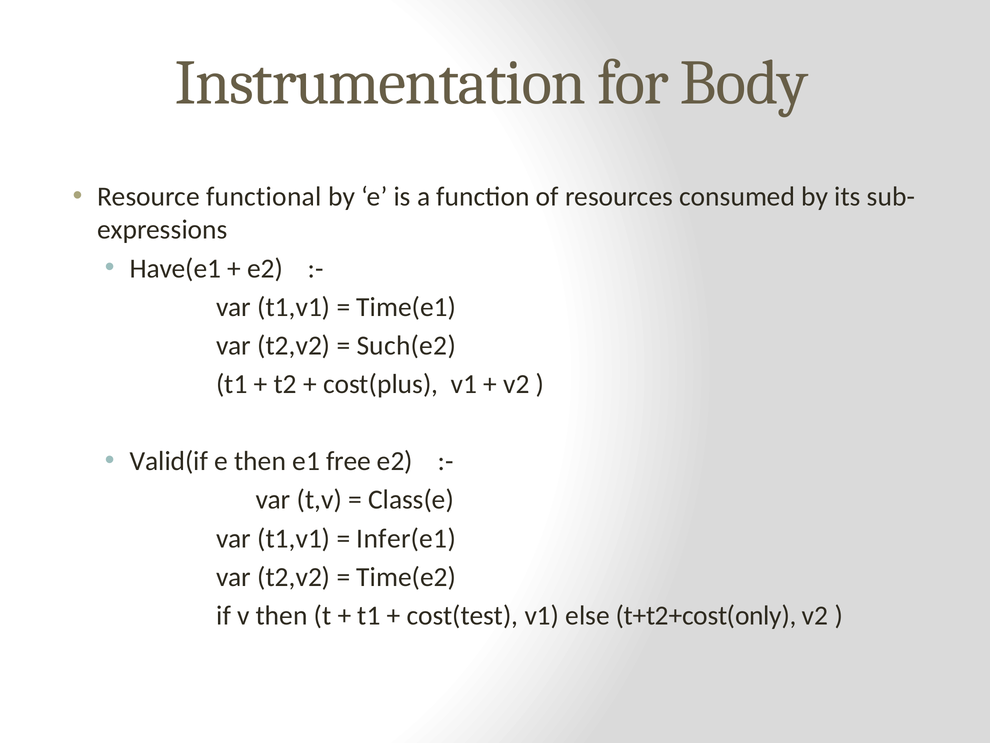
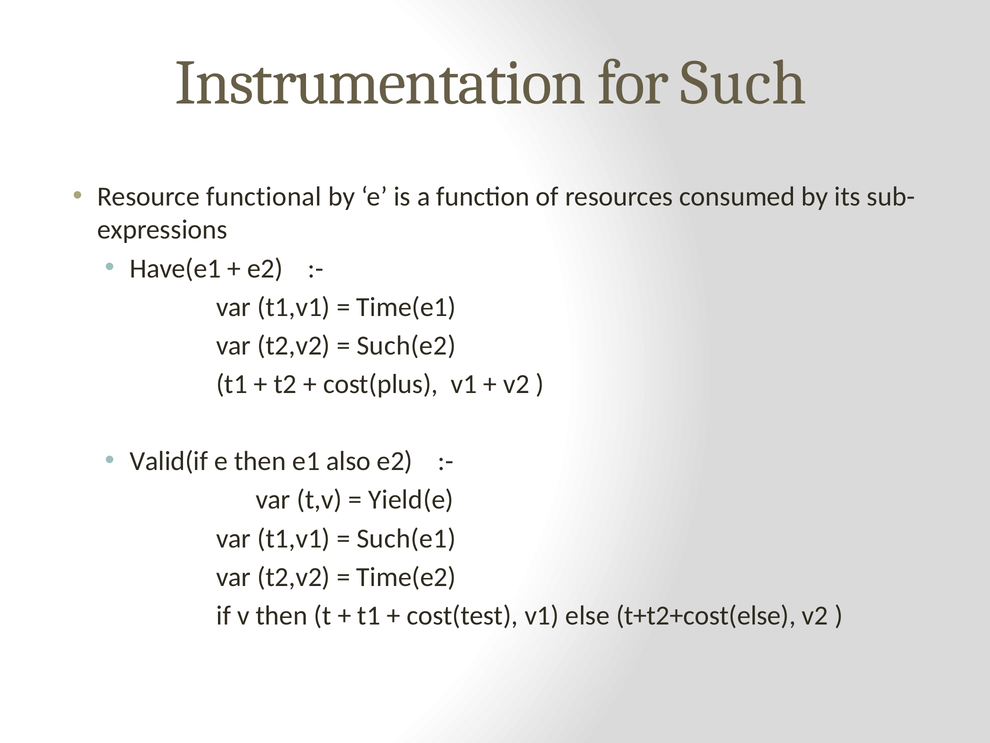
Body: Body -> Such (744, 83)
free: free -> also (348, 461)
Class(e: Class(e -> Yield(e (411, 500)
Infer(e1: Infer(e1 -> Such(e1 (406, 538)
t+t2+cost(only: t+t2+cost(only -> t+t2+cost(else (706, 615)
